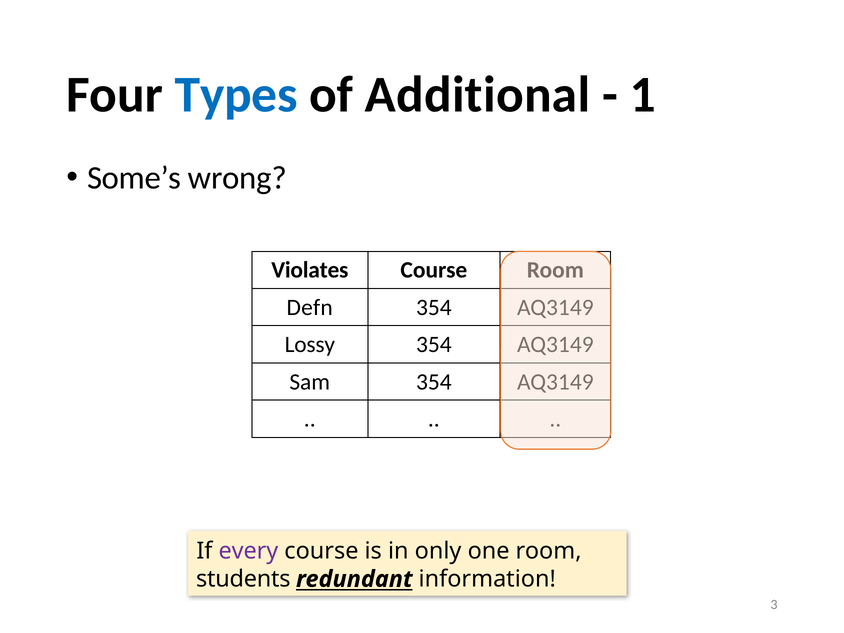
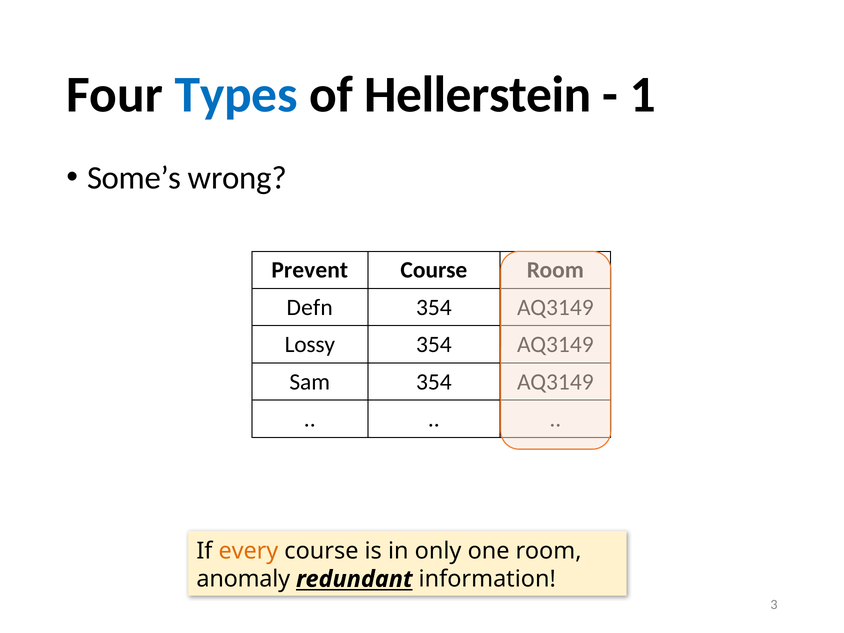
Additional: Additional -> Hellerstein (478, 95)
Violates: Violates -> Prevent (310, 270)
every colour: purple -> orange (248, 551)
students: students -> anomaly (243, 579)
